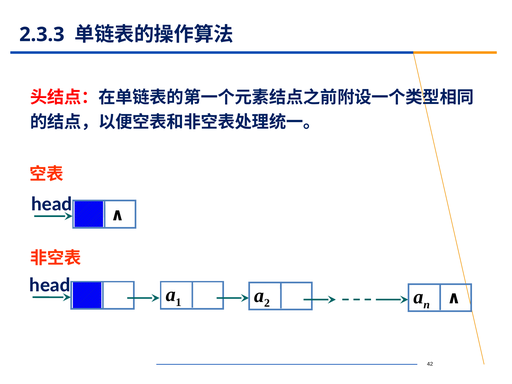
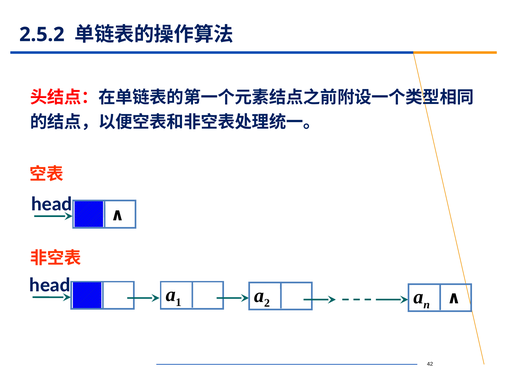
2.3.3: 2.3.3 -> 2.5.2 (42, 35)
